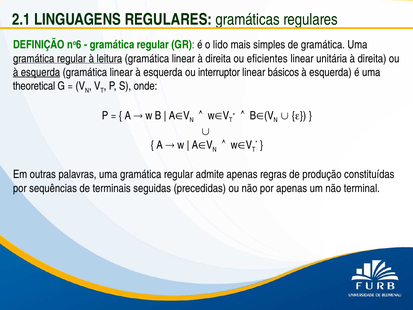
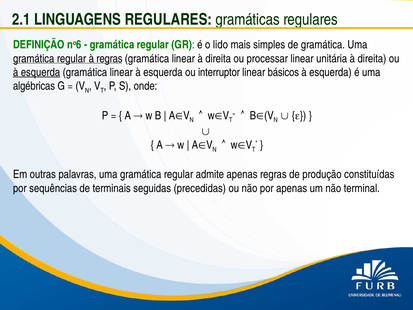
à leitura: leitura -> regras (109, 59)
eficientes: eficientes -> processar (267, 59)
theoretical: theoretical -> algébricas (34, 86)
